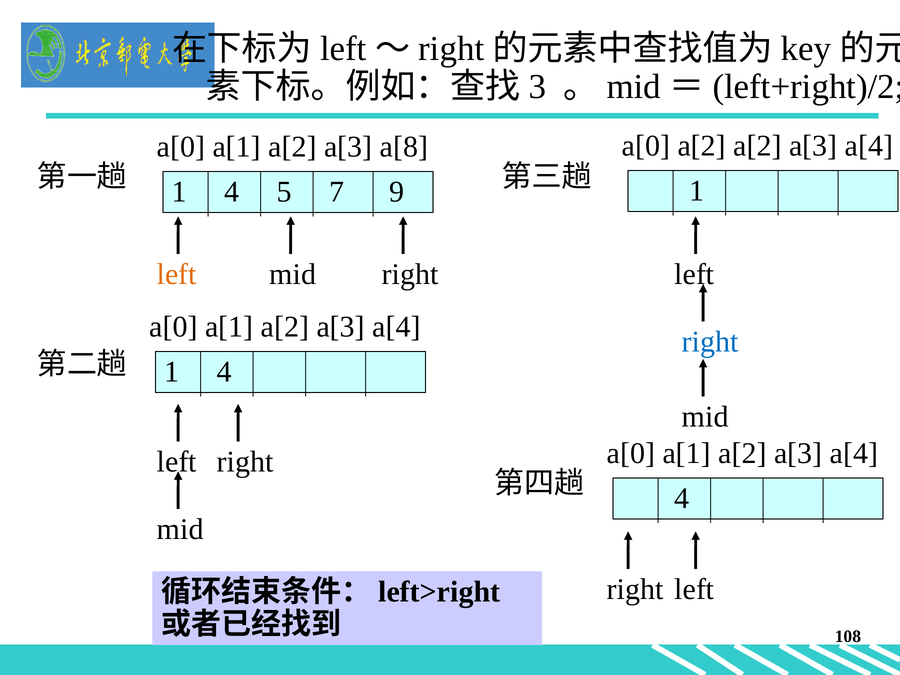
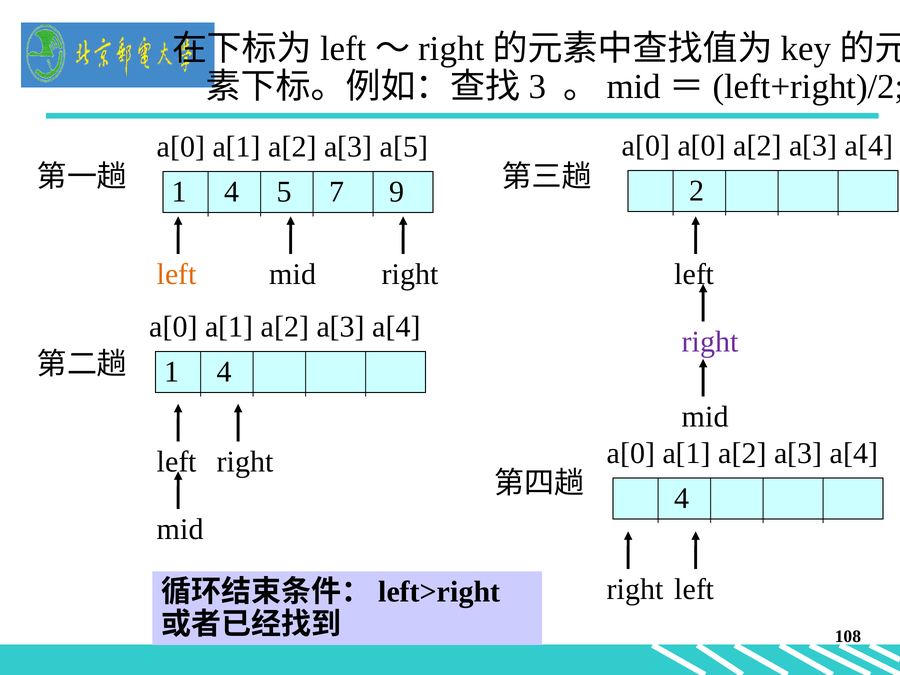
a[0 a[2: a[2 -> a[0 (702, 146)
a[8: a[8 -> a[5 (404, 147)
1: 1 -> 2 (697, 191)
right colour: blue -> purple (710, 342)
